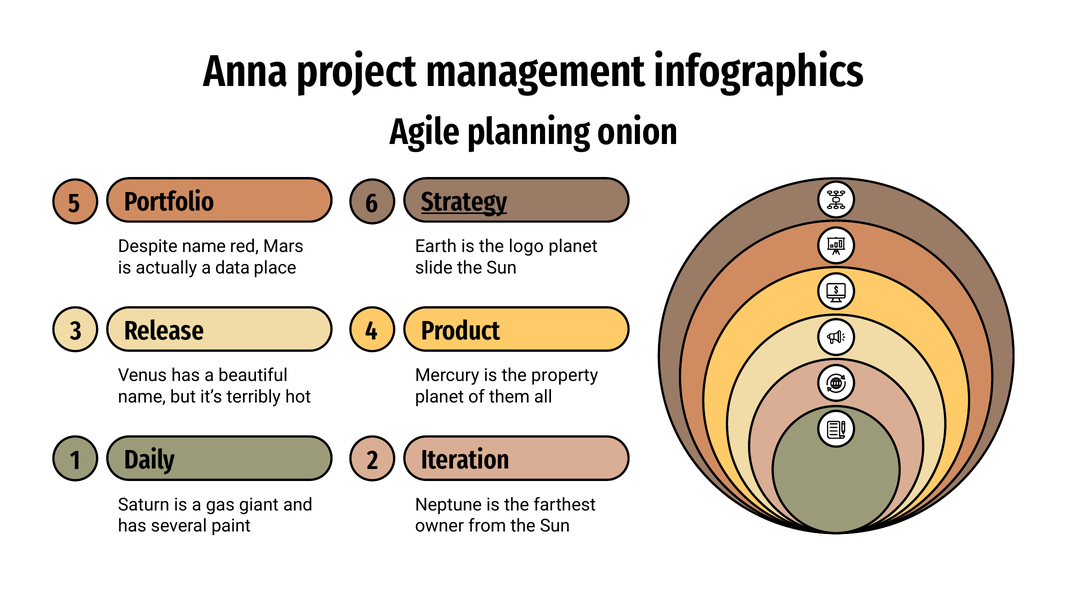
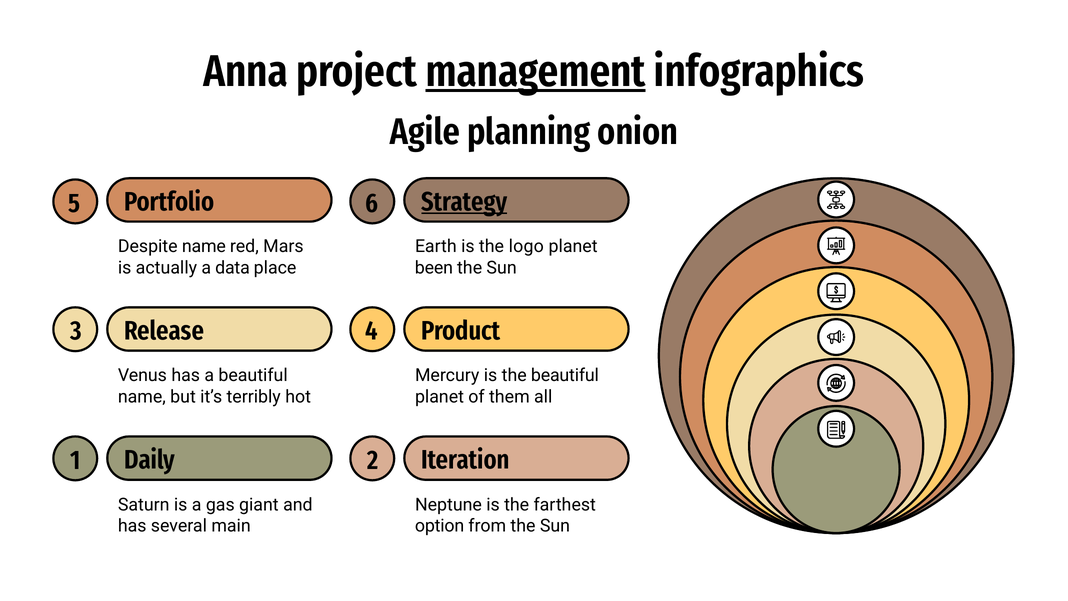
management underline: none -> present (536, 71)
slide: slide -> been (434, 268)
the property: property -> beautiful (565, 375)
paint: paint -> main (231, 526)
owner: owner -> option (440, 526)
